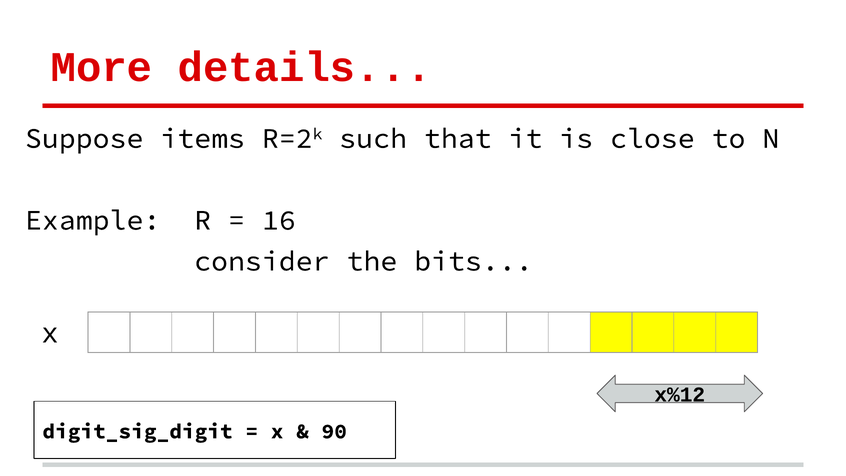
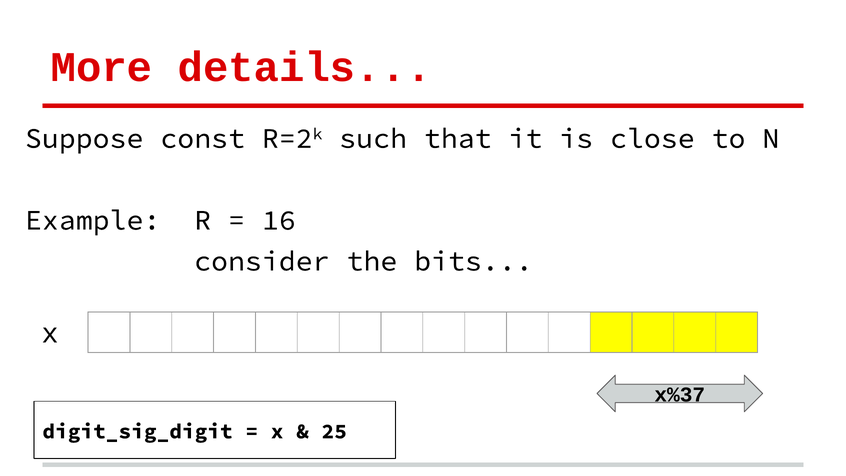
items: items -> const (203, 138)
x%12: x%12 -> x%37 (680, 395)
90: 90 -> 25 (334, 431)
